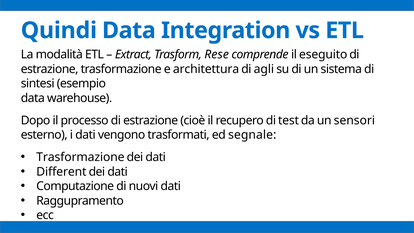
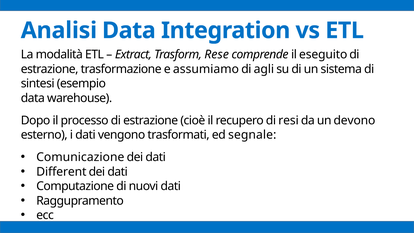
Quindi: Quindi -> Analisi (59, 30)
architettura: architettura -> assumiamo (206, 69)
test: test -> resi (289, 120)
sensori: sensori -> devono (354, 120)
Trasformazione: Trasformazione -> Comunicazione (80, 157)
